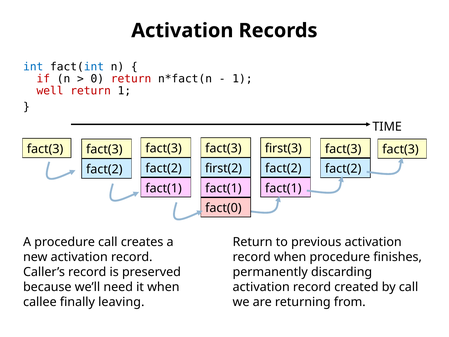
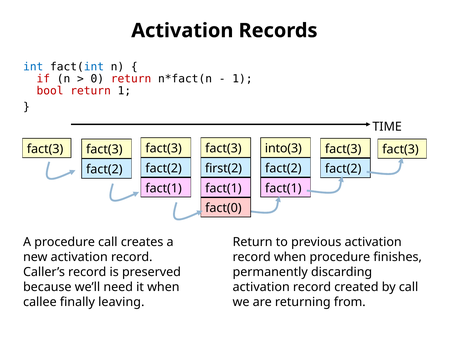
well: well -> bool (50, 91)
first(3: first(3 -> into(3 (283, 148)
